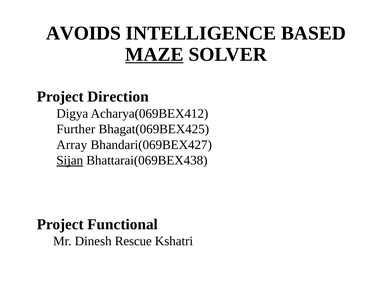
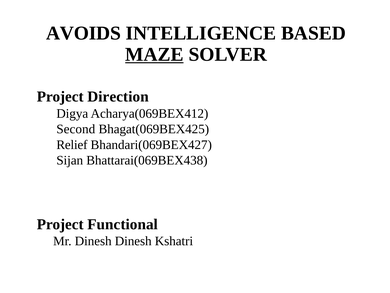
Further: Further -> Second (76, 129)
Array: Array -> Relief (72, 145)
Sijan underline: present -> none (70, 160)
Dinesh Rescue: Rescue -> Dinesh (133, 241)
